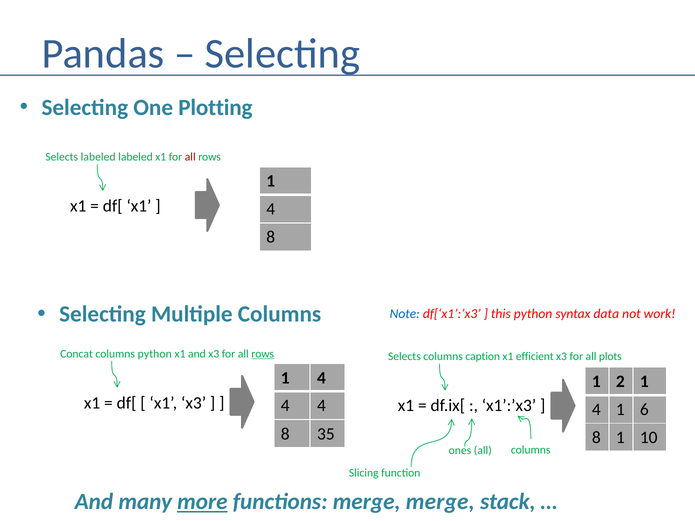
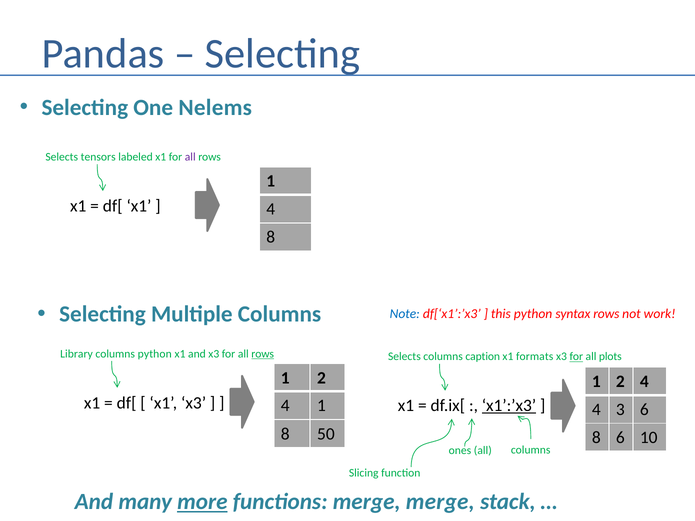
Plotting: Plotting -> Nelems (215, 107)
Selects labeled: labeled -> tensors (98, 157)
all colour: red -> purple (190, 157)
syntax data: data -> rows (606, 314)
Concat: Concat -> Library (77, 354)
efficient: efficient -> formats (535, 357)
for underline: none -> present (576, 357)
4: 4 -> 2 (321, 378)
1: 1 -> 4 (644, 382)
4: 4 -> 1 (321, 406)
x1’:’x3 underline: none -> present (509, 406)
4 1: 1 -> 3 (620, 410)
35: 35 -> 50 (326, 434)
8 1: 1 -> 6 (620, 438)
